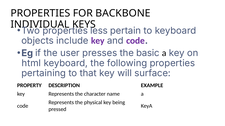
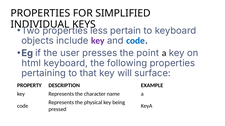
BACKBONE: BACKBONE -> SIMPLIFIED (123, 13)
code colour: purple -> blue (135, 41)
basic: basic -> point (148, 53)
